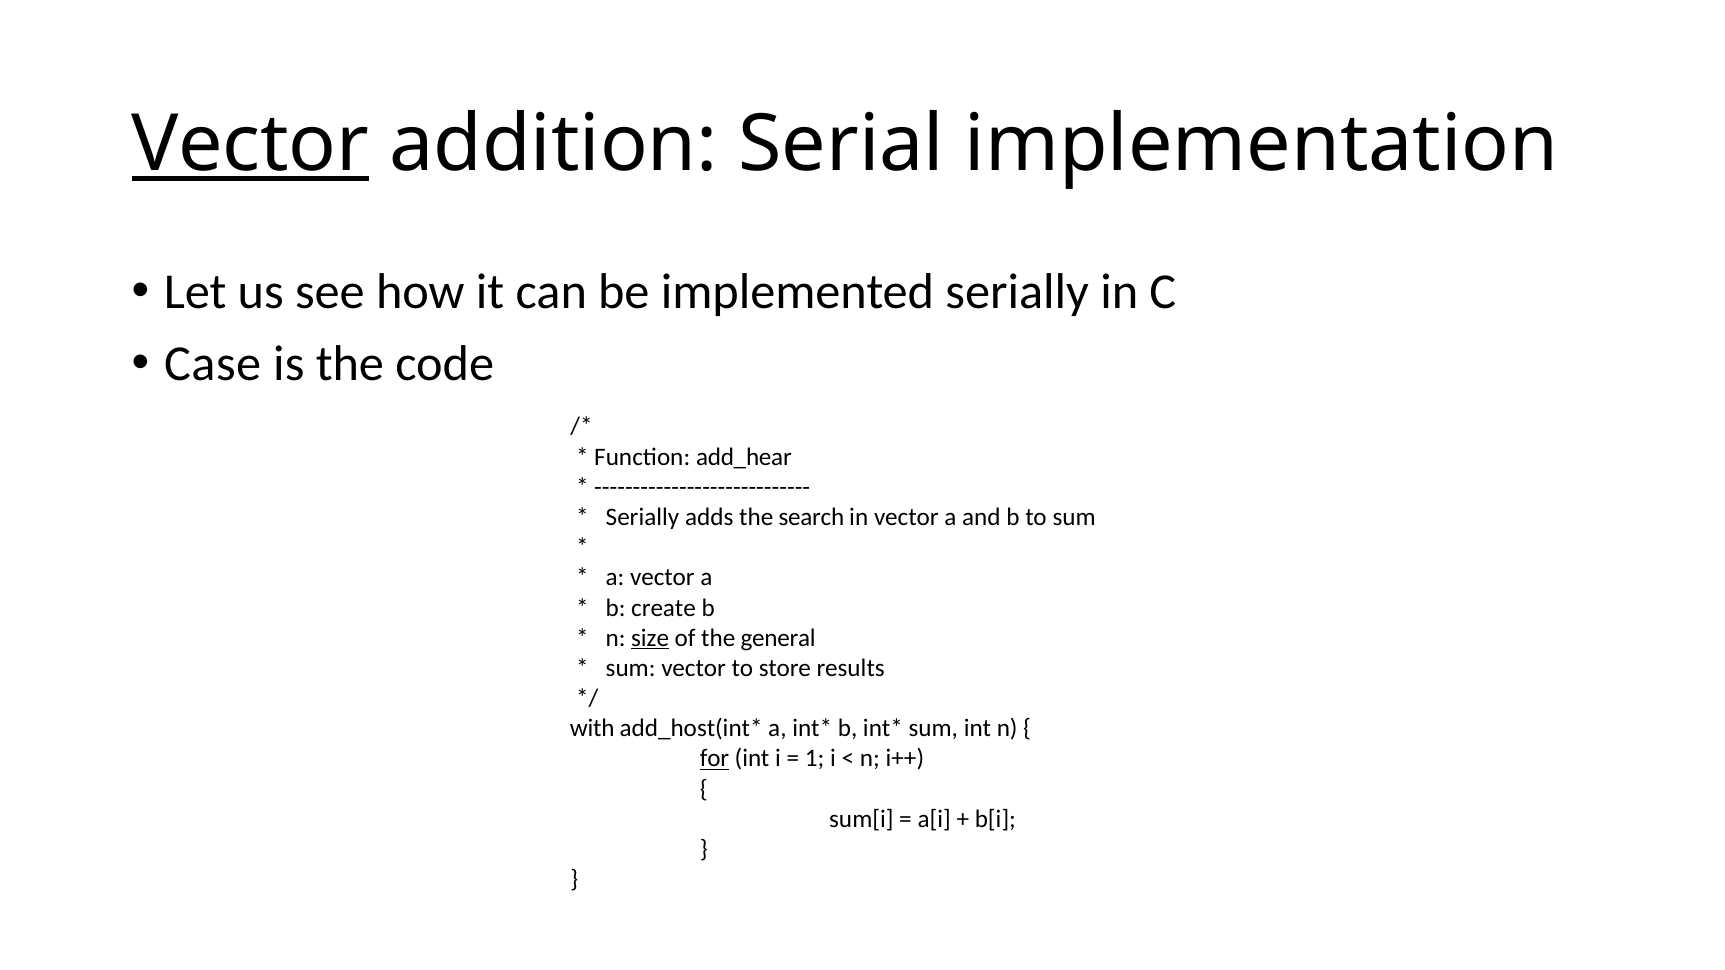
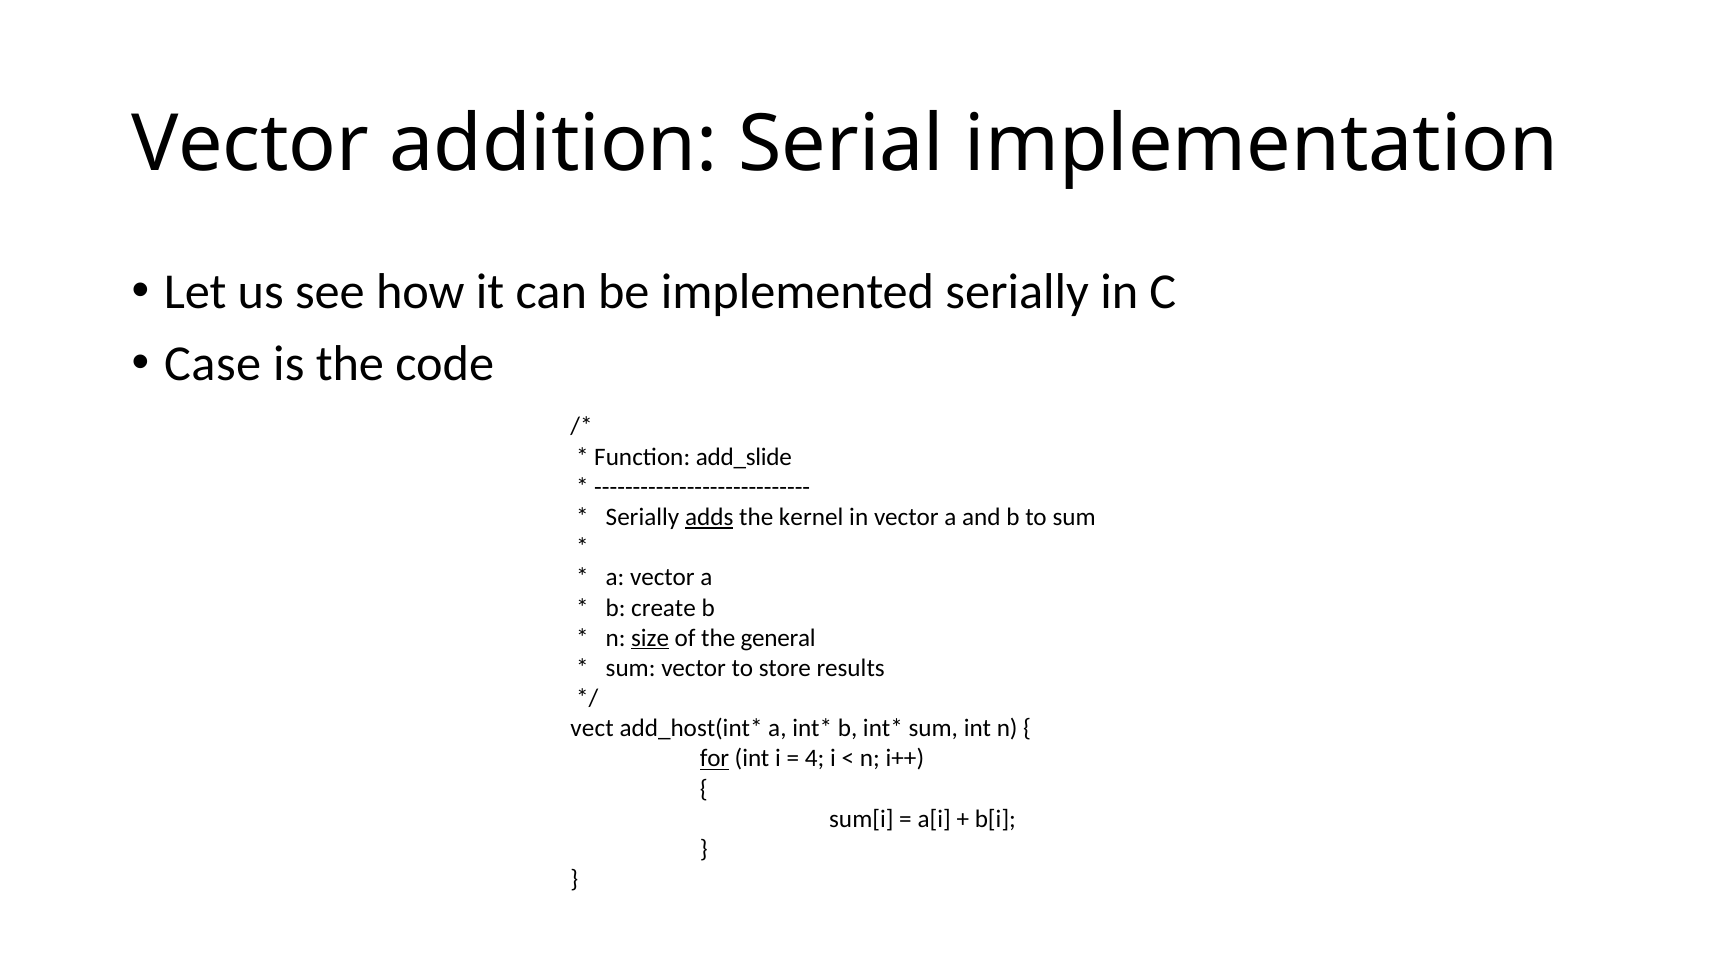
Vector underline: present -> none (250, 145)
add_hear: add_hear -> add_slide (744, 457)
adds underline: none -> present (709, 517)
search: search -> kernel (811, 517)
with: with -> vect (592, 729)
1: 1 -> 4 (815, 759)
